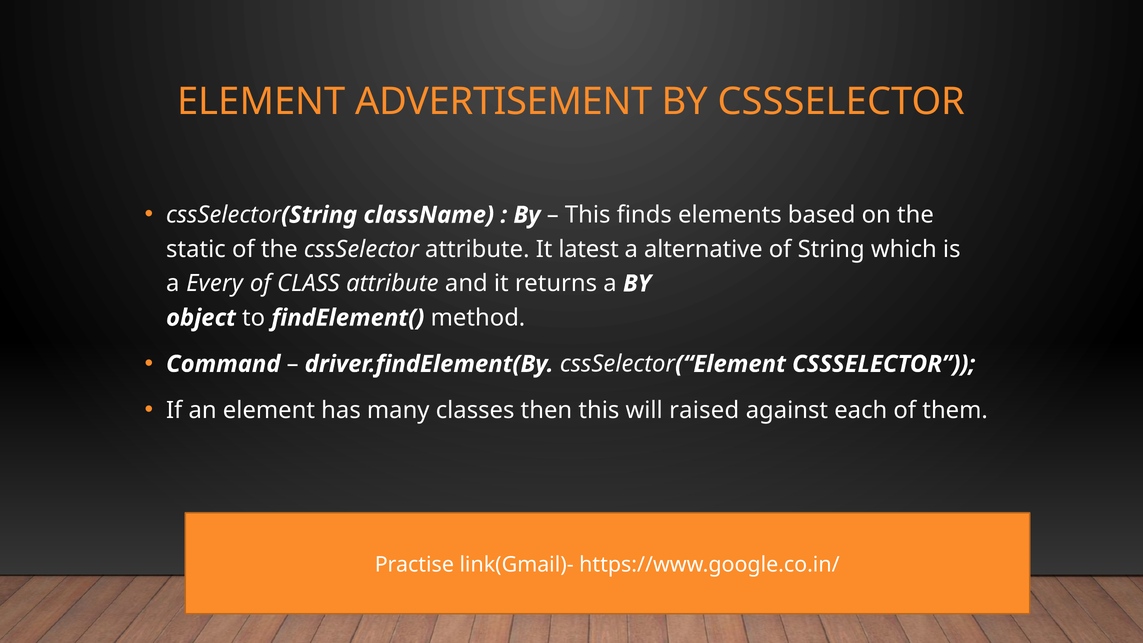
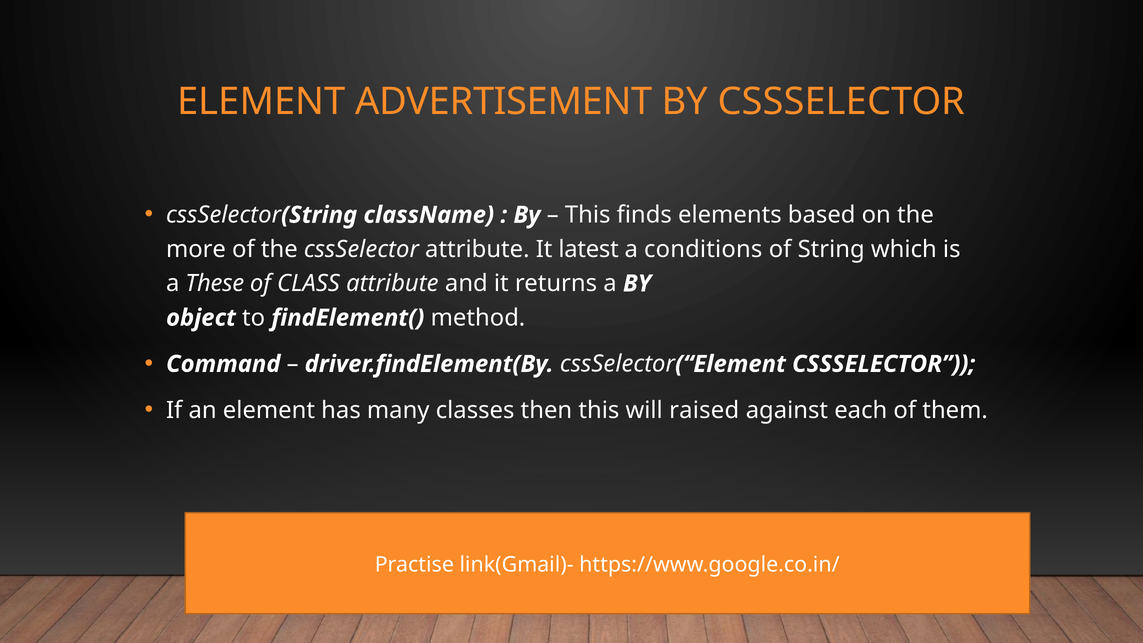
static: static -> more (196, 249)
alternative: alternative -> conditions (703, 249)
Every: Every -> These (215, 283)
